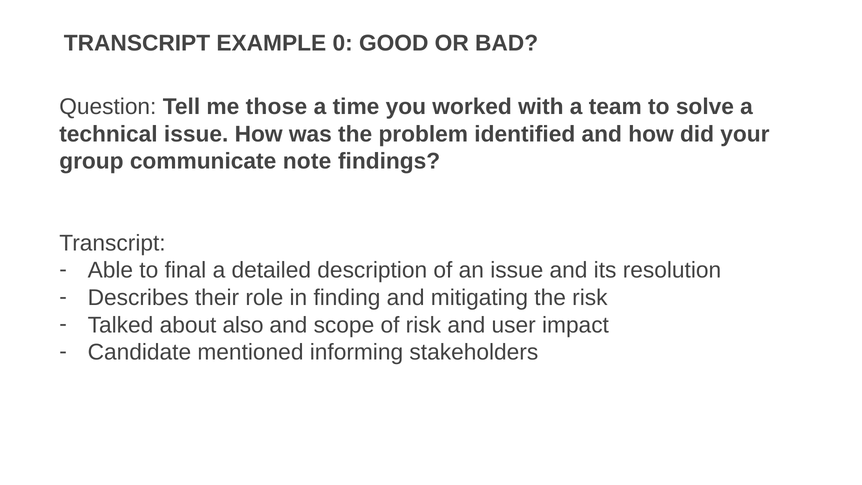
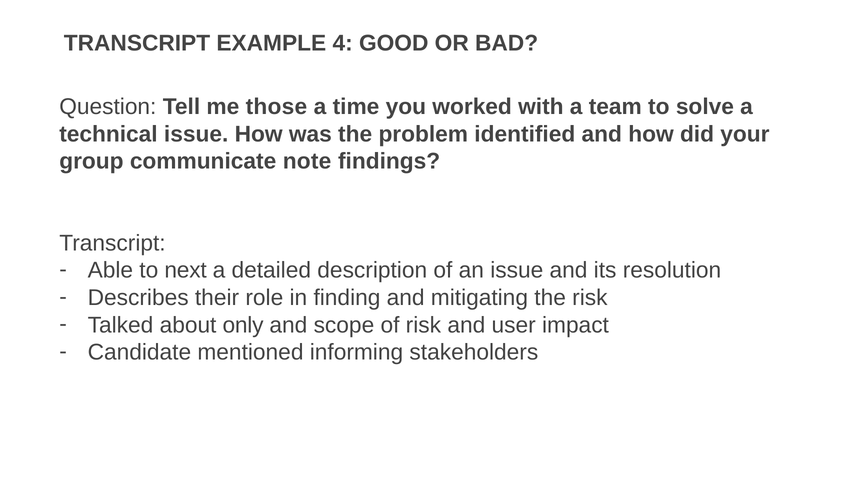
0: 0 -> 4 (343, 43)
final: final -> next (186, 270)
also: also -> only (243, 325)
